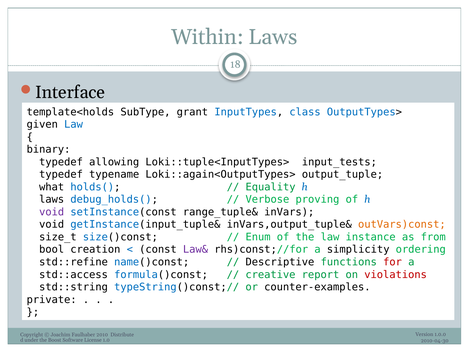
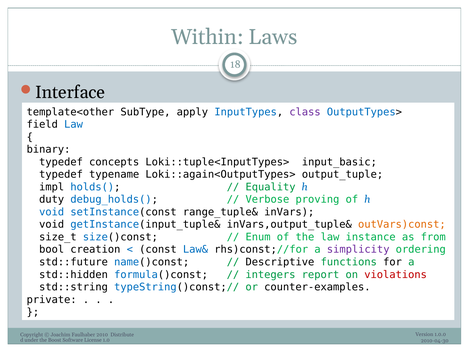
template<holds: template<holds -> template<other (70, 112)
grant: grant -> apply (192, 112)
class colour: blue -> purple (305, 112)
given: given -> field (42, 124)
allowing: allowing -> concepts (114, 162)
input_tests: input_tests -> input_basic (339, 162)
what: what -> impl (52, 187)
laws: laws -> duty (52, 199)
void colour: purple -> blue (52, 212)
Law& colour: purple -> blue (196, 249)
simplicity colour: black -> purple (358, 249)
std::refine: std::refine -> std::future (73, 262)
for colour: red -> black (393, 262)
std::access: std::access -> std::hidden (73, 274)
creative: creative -> integers (270, 274)
